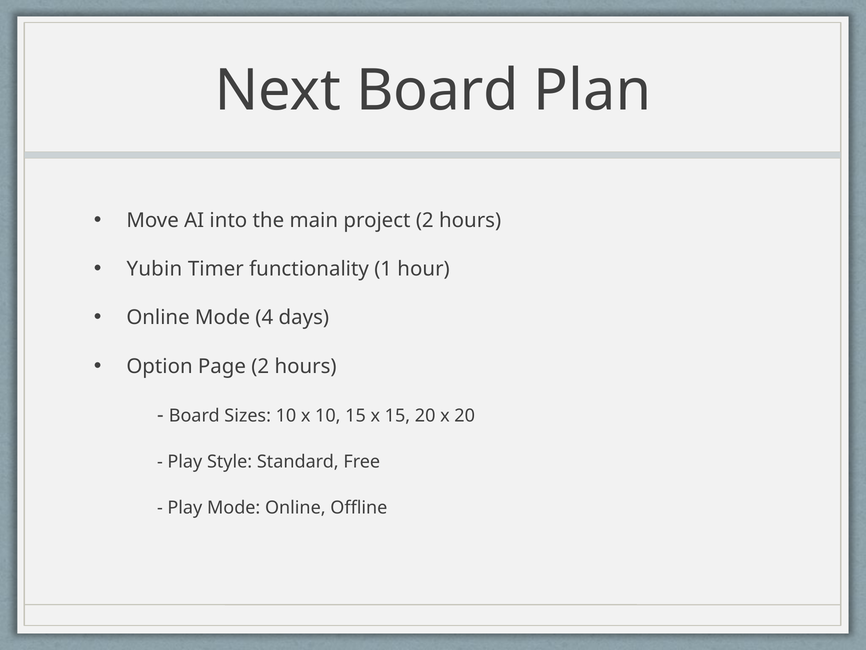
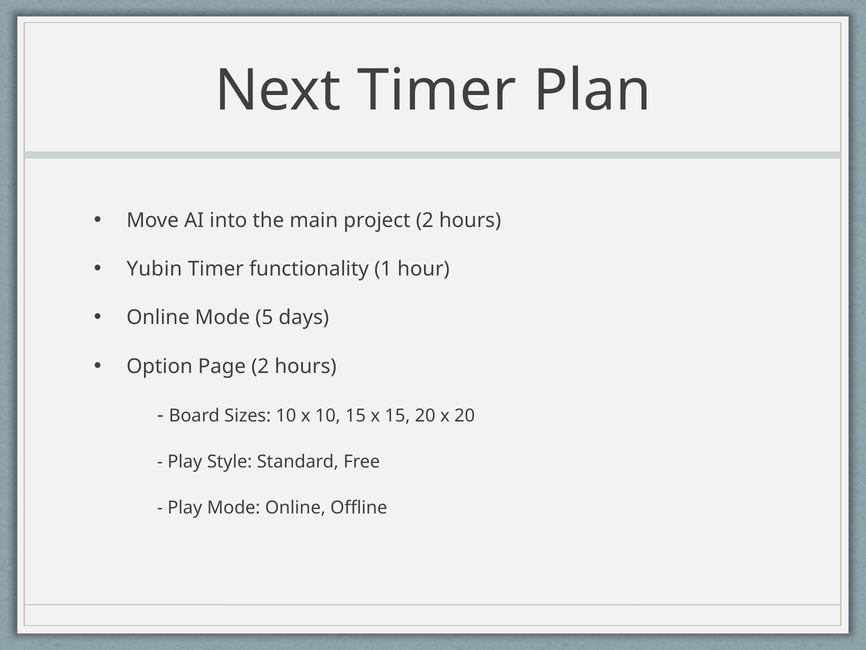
Next Board: Board -> Timer (437, 91)
4: 4 -> 5 (264, 317)
